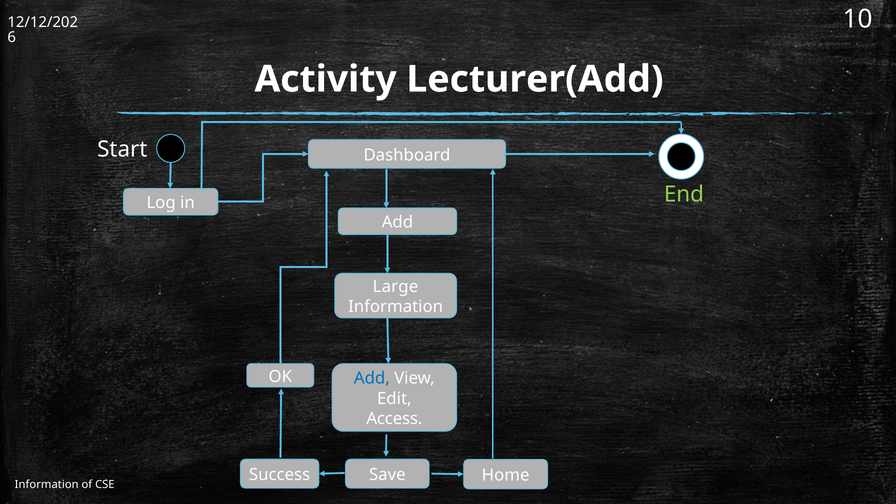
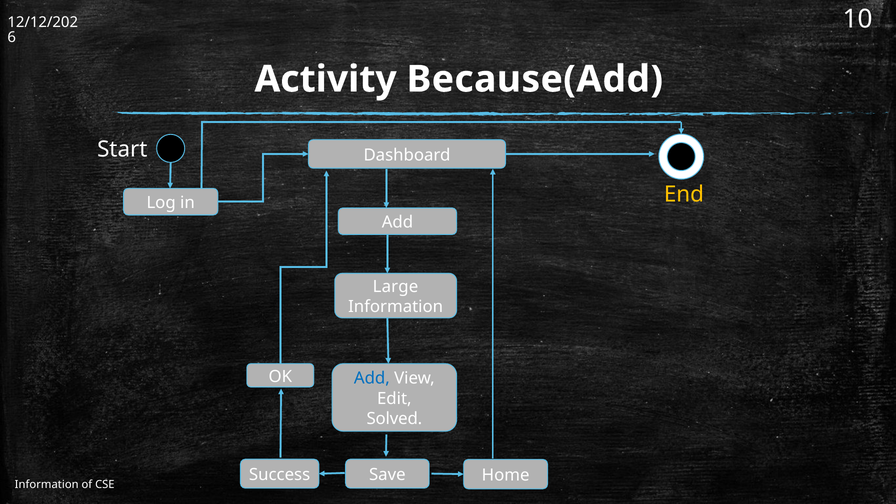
Lecturer(Add: Lecturer(Add -> Because(Add (535, 79)
End colour: light green -> yellow (684, 194)
Access: Access -> Solved (394, 419)
